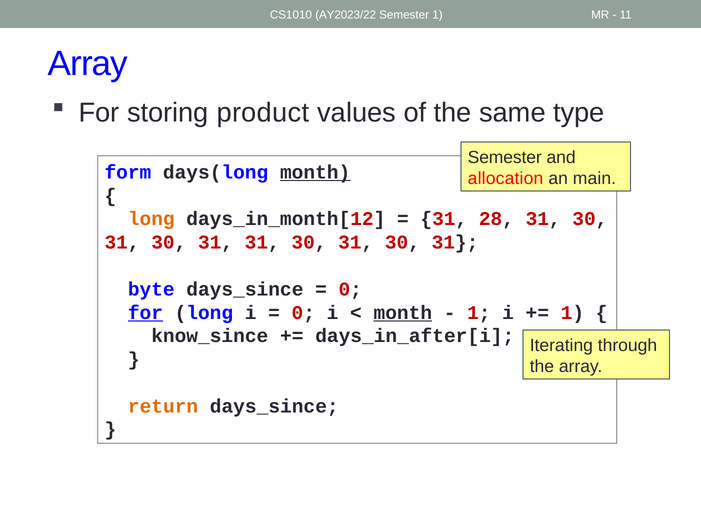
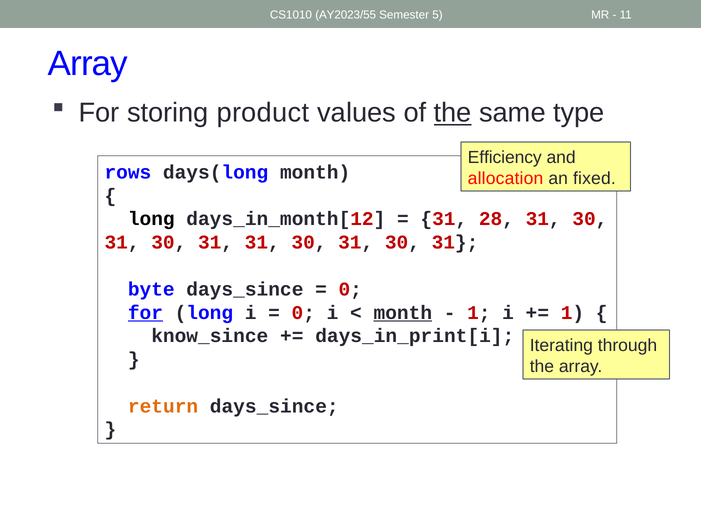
AY2023/22: AY2023/22 -> AY2023/55 (346, 15)
Semester 1: 1 -> 5 (438, 15)
the underline: none -> present (453, 113)
Semester: Semester -> Efficiency (505, 157)
form: form -> rows (128, 172)
month underline: present -> none (315, 172)
main: main -> fixed (594, 178)
long colour: orange -> black (151, 219)
days_in_after[i: days_in_after[i -> days_in_print[i (415, 336)
